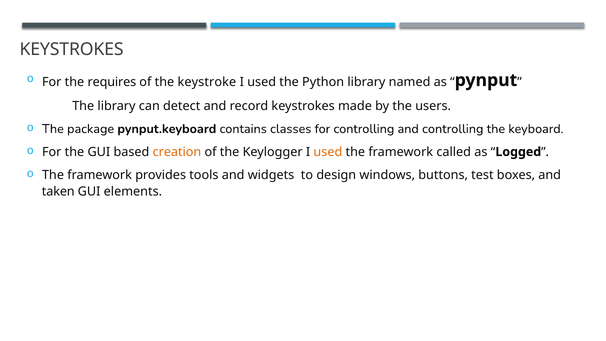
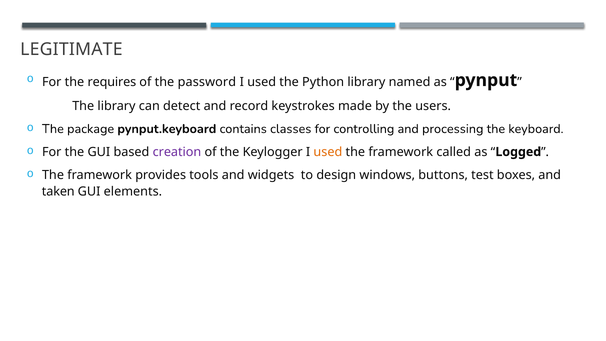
KEYSTROKES: KEYSTROKES -> LEGITIMATE (71, 50)
keystroke: keystroke -> password (207, 82)
and controlling: controlling -> processing (453, 129)
creation colour: orange -> purple (177, 152)
